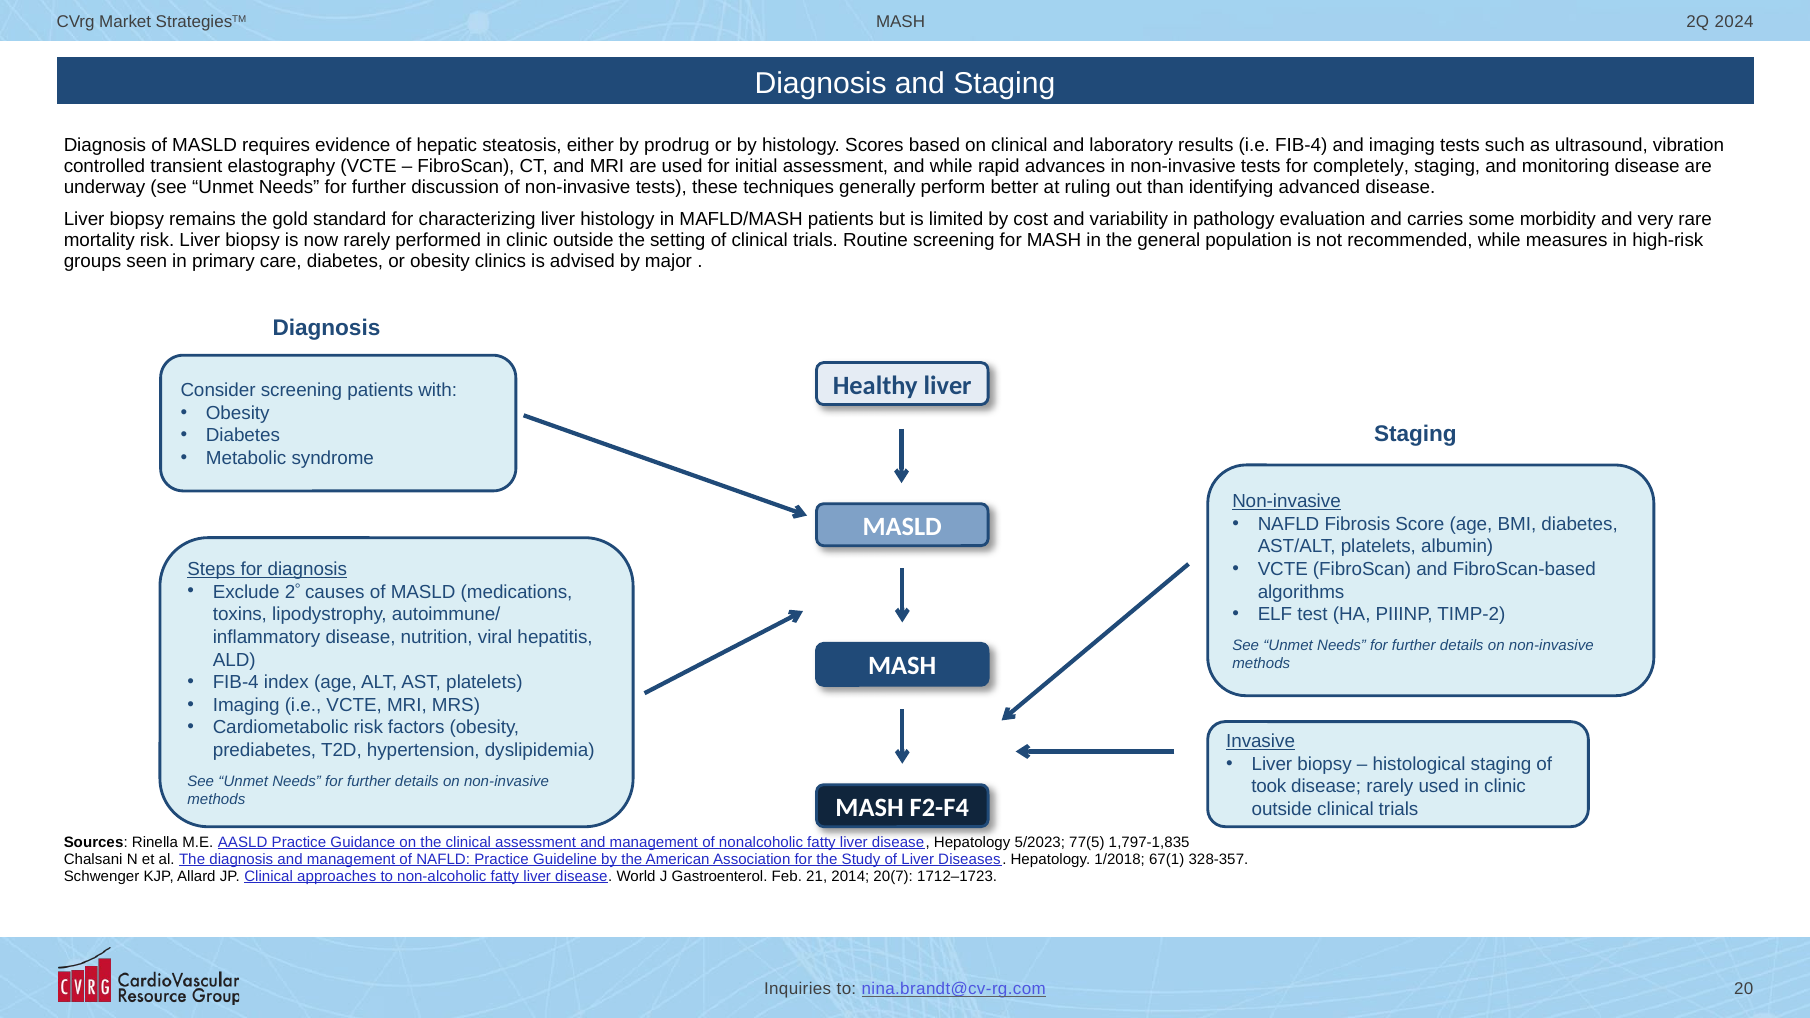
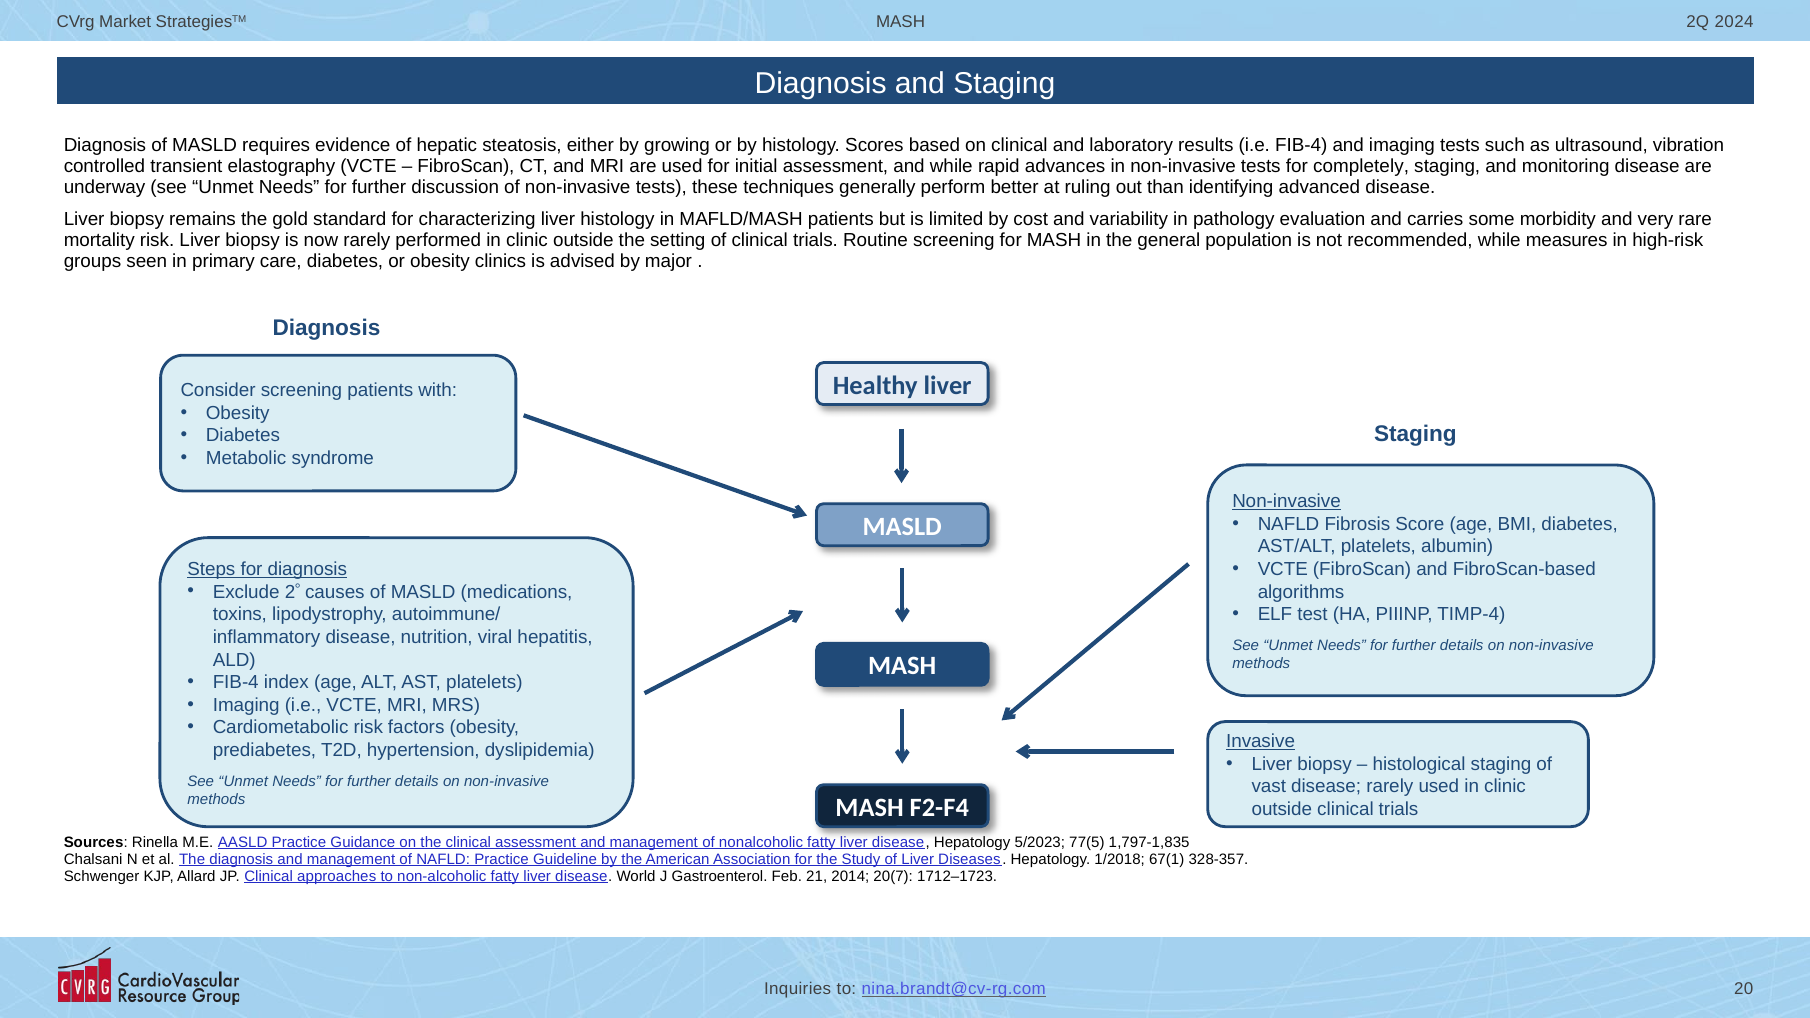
prodrug: prodrug -> growing (677, 145)
TIMP-2: TIMP-2 -> TIMP-4 (1471, 615)
took: took -> vast (1269, 787)
